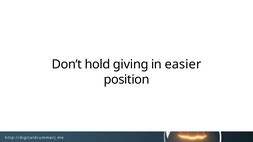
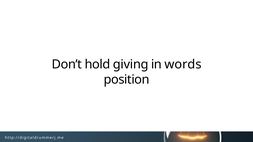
easier: easier -> words (183, 64)
